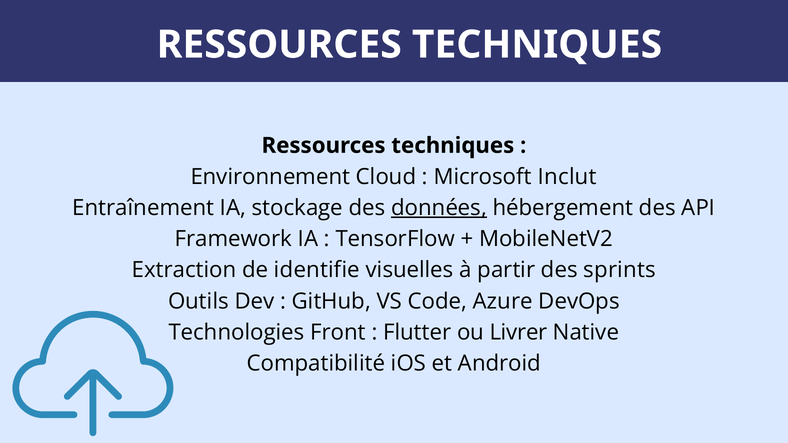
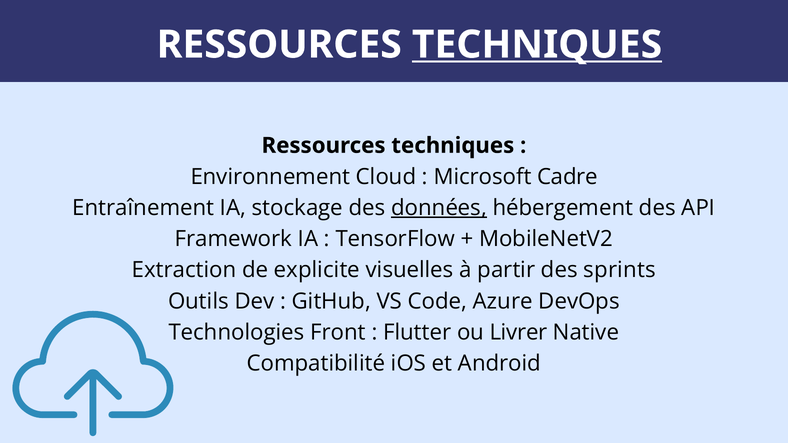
TECHNIQUES underline: none -> present (537, 45)
Inclut: Inclut -> Cadre (567, 177)
identifie: identifie -> explicite (317, 270)
